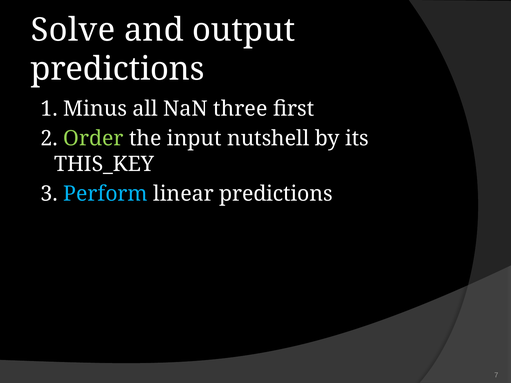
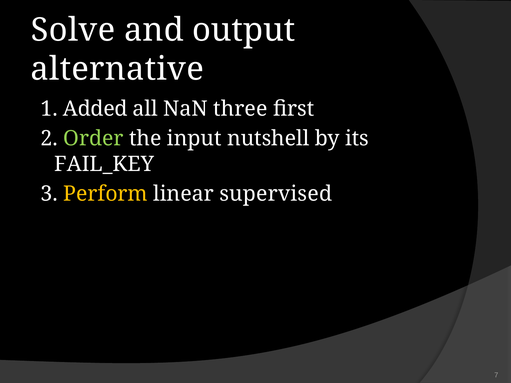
predictions: predictions -> alternative (117, 69)
Minus: Minus -> Added (95, 109)
THIS_KEY: THIS_KEY -> FAIL_KEY (104, 164)
Perform colour: light blue -> yellow (106, 194)
linear predictions: predictions -> supervised (276, 194)
